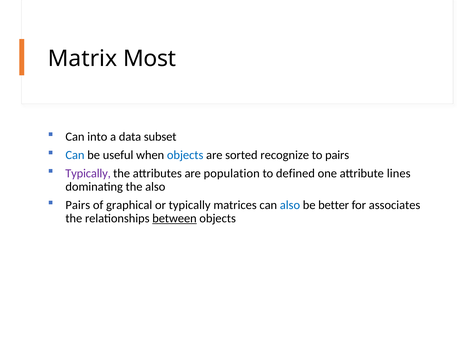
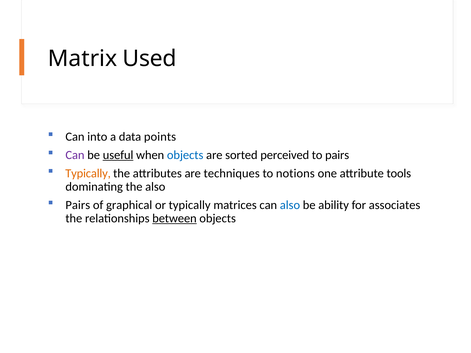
Most: Most -> Used (150, 58)
subset: subset -> points (160, 137)
Can colour: blue -> purple (75, 155)
useful underline: none -> present (118, 155)
recognize: recognize -> perceived (285, 155)
Typically colour: purple -> orange (88, 173)
population: population -> techniques (232, 173)
defined: defined -> notions (295, 173)
lines: lines -> tools (399, 173)
better: better -> ability (334, 205)
